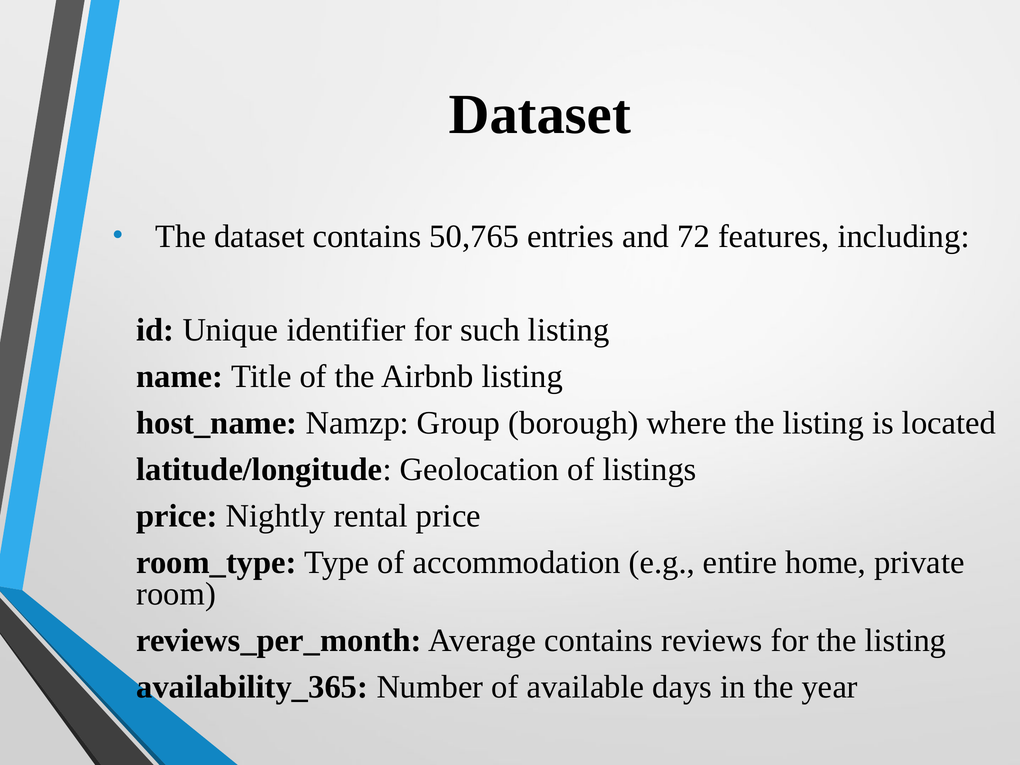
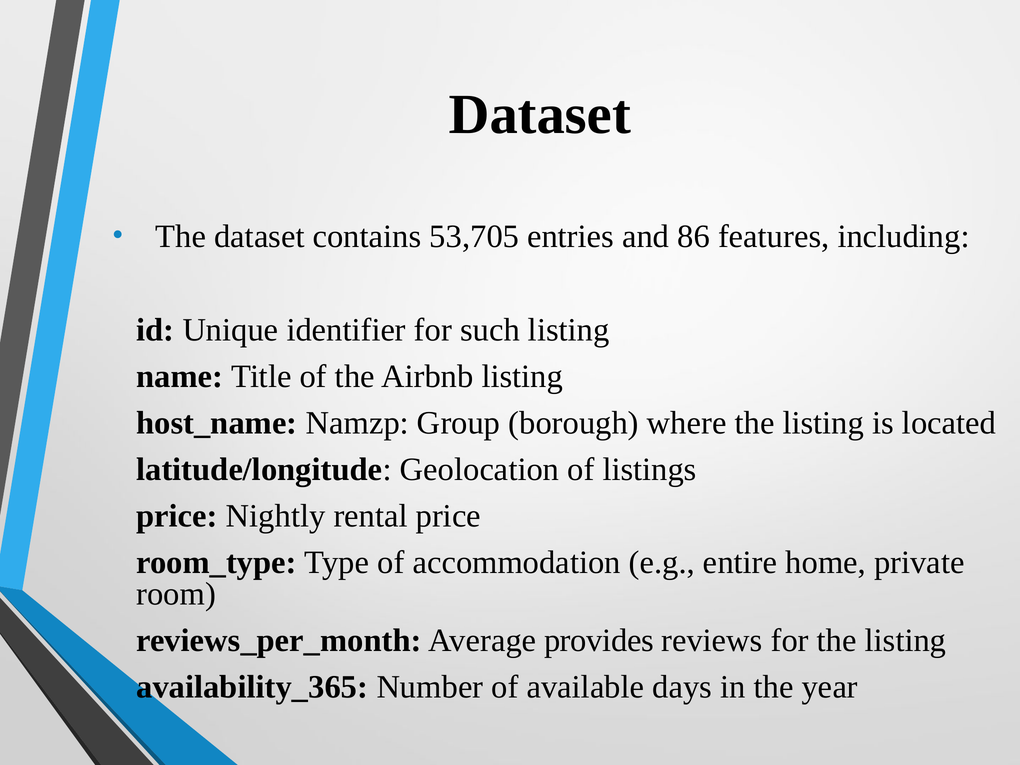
50,765: 50,765 -> 53,705 (474, 237)
72: 72 -> 86 (694, 237)
Average contains: contains -> provides (599, 641)
